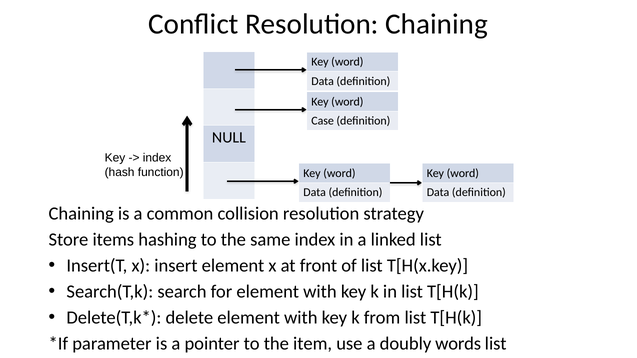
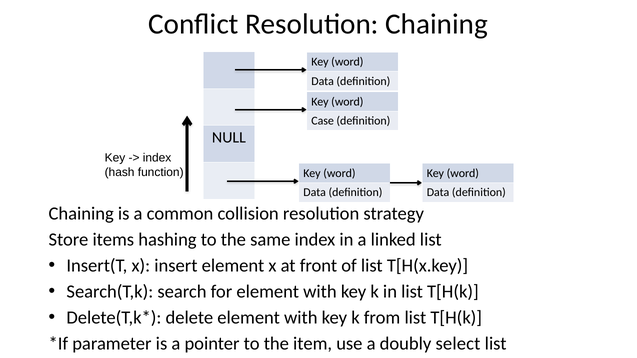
words: words -> select (458, 344)
